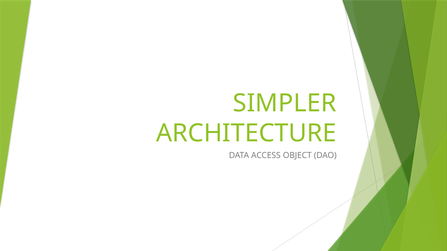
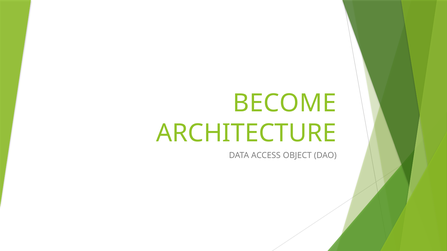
SIMPLER: SIMPLER -> BECOME (285, 103)
